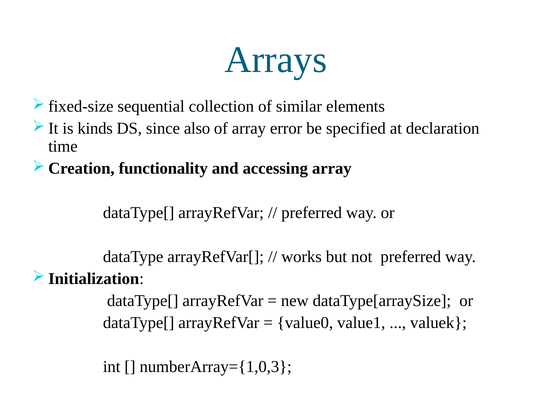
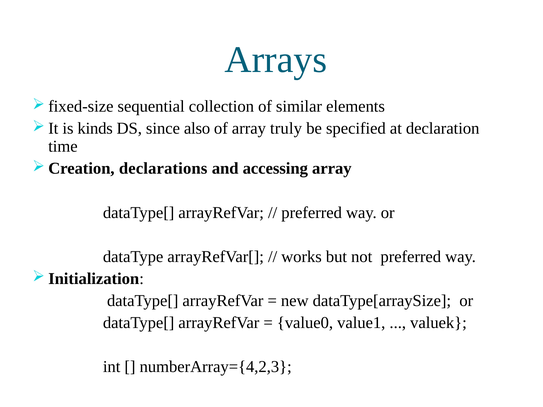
error: error -> truly (286, 129)
functionality: functionality -> declarations (163, 169)
numberArray={1,0,3: numberArray={1,0,3 -> numberArray={4,2,3 (216, 367)
